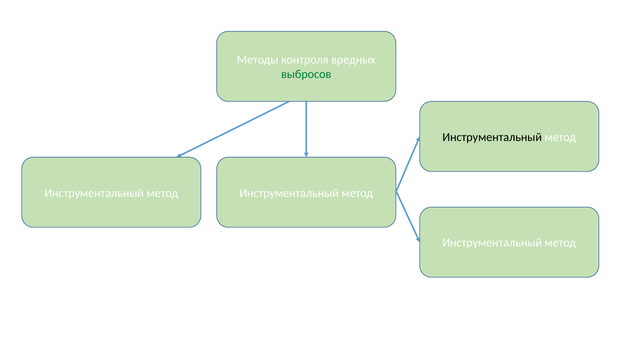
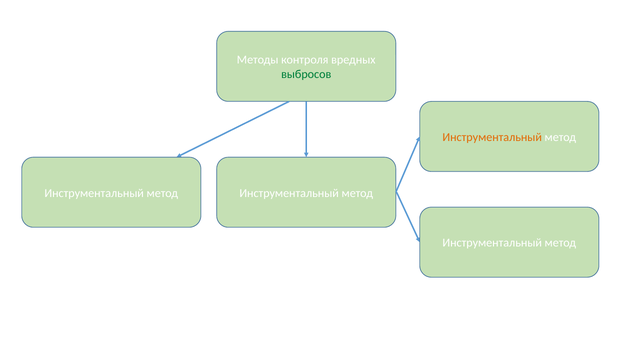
Инструментальный colour: black -> orange (492, 137)
